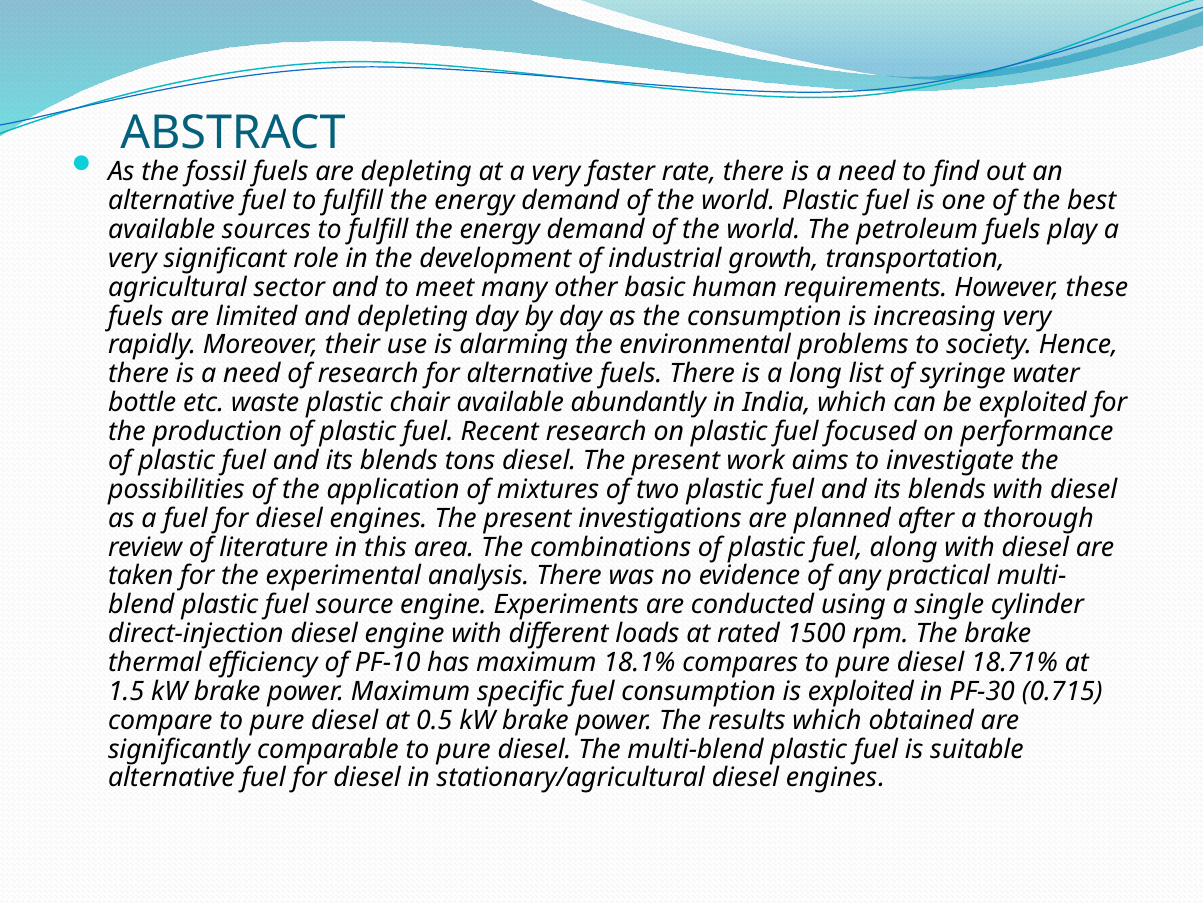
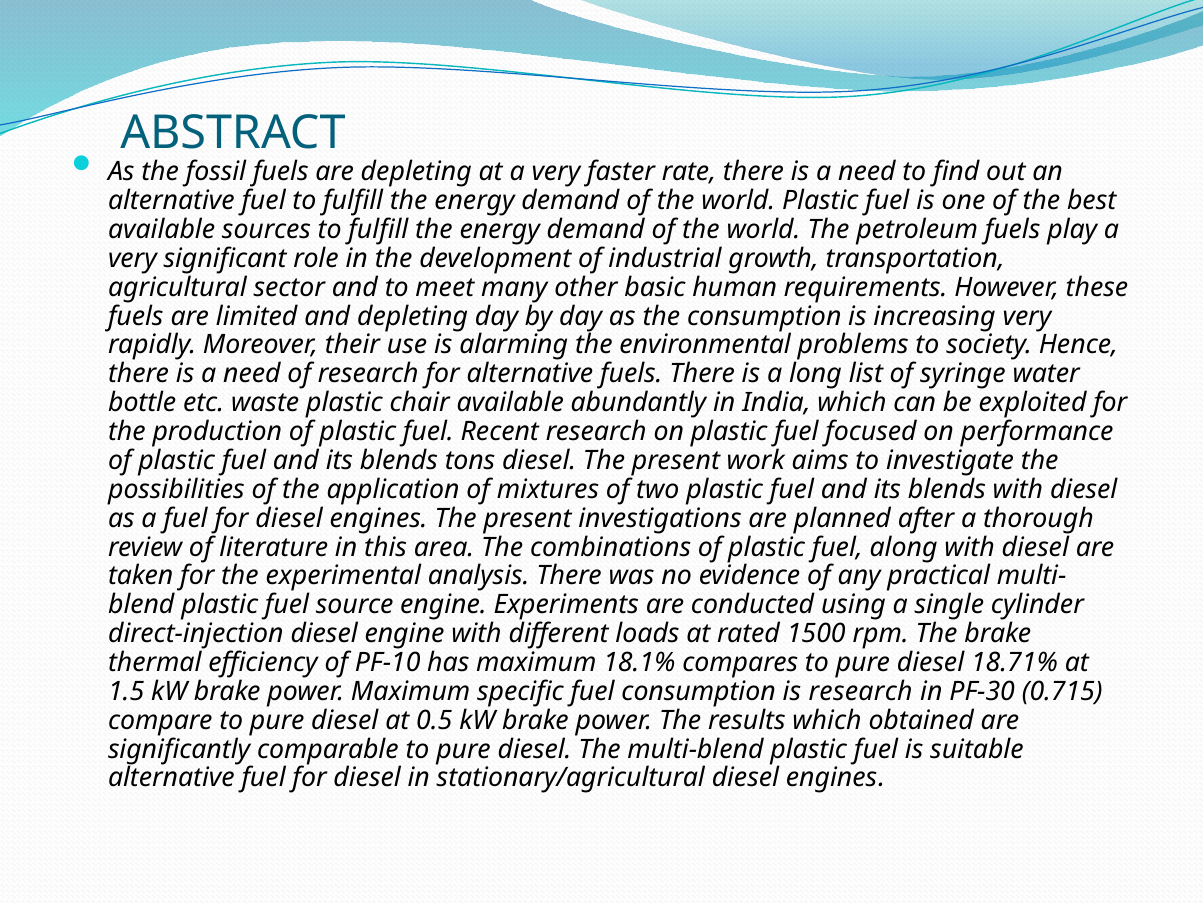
is exploited: exploited -> research (861, 691)
